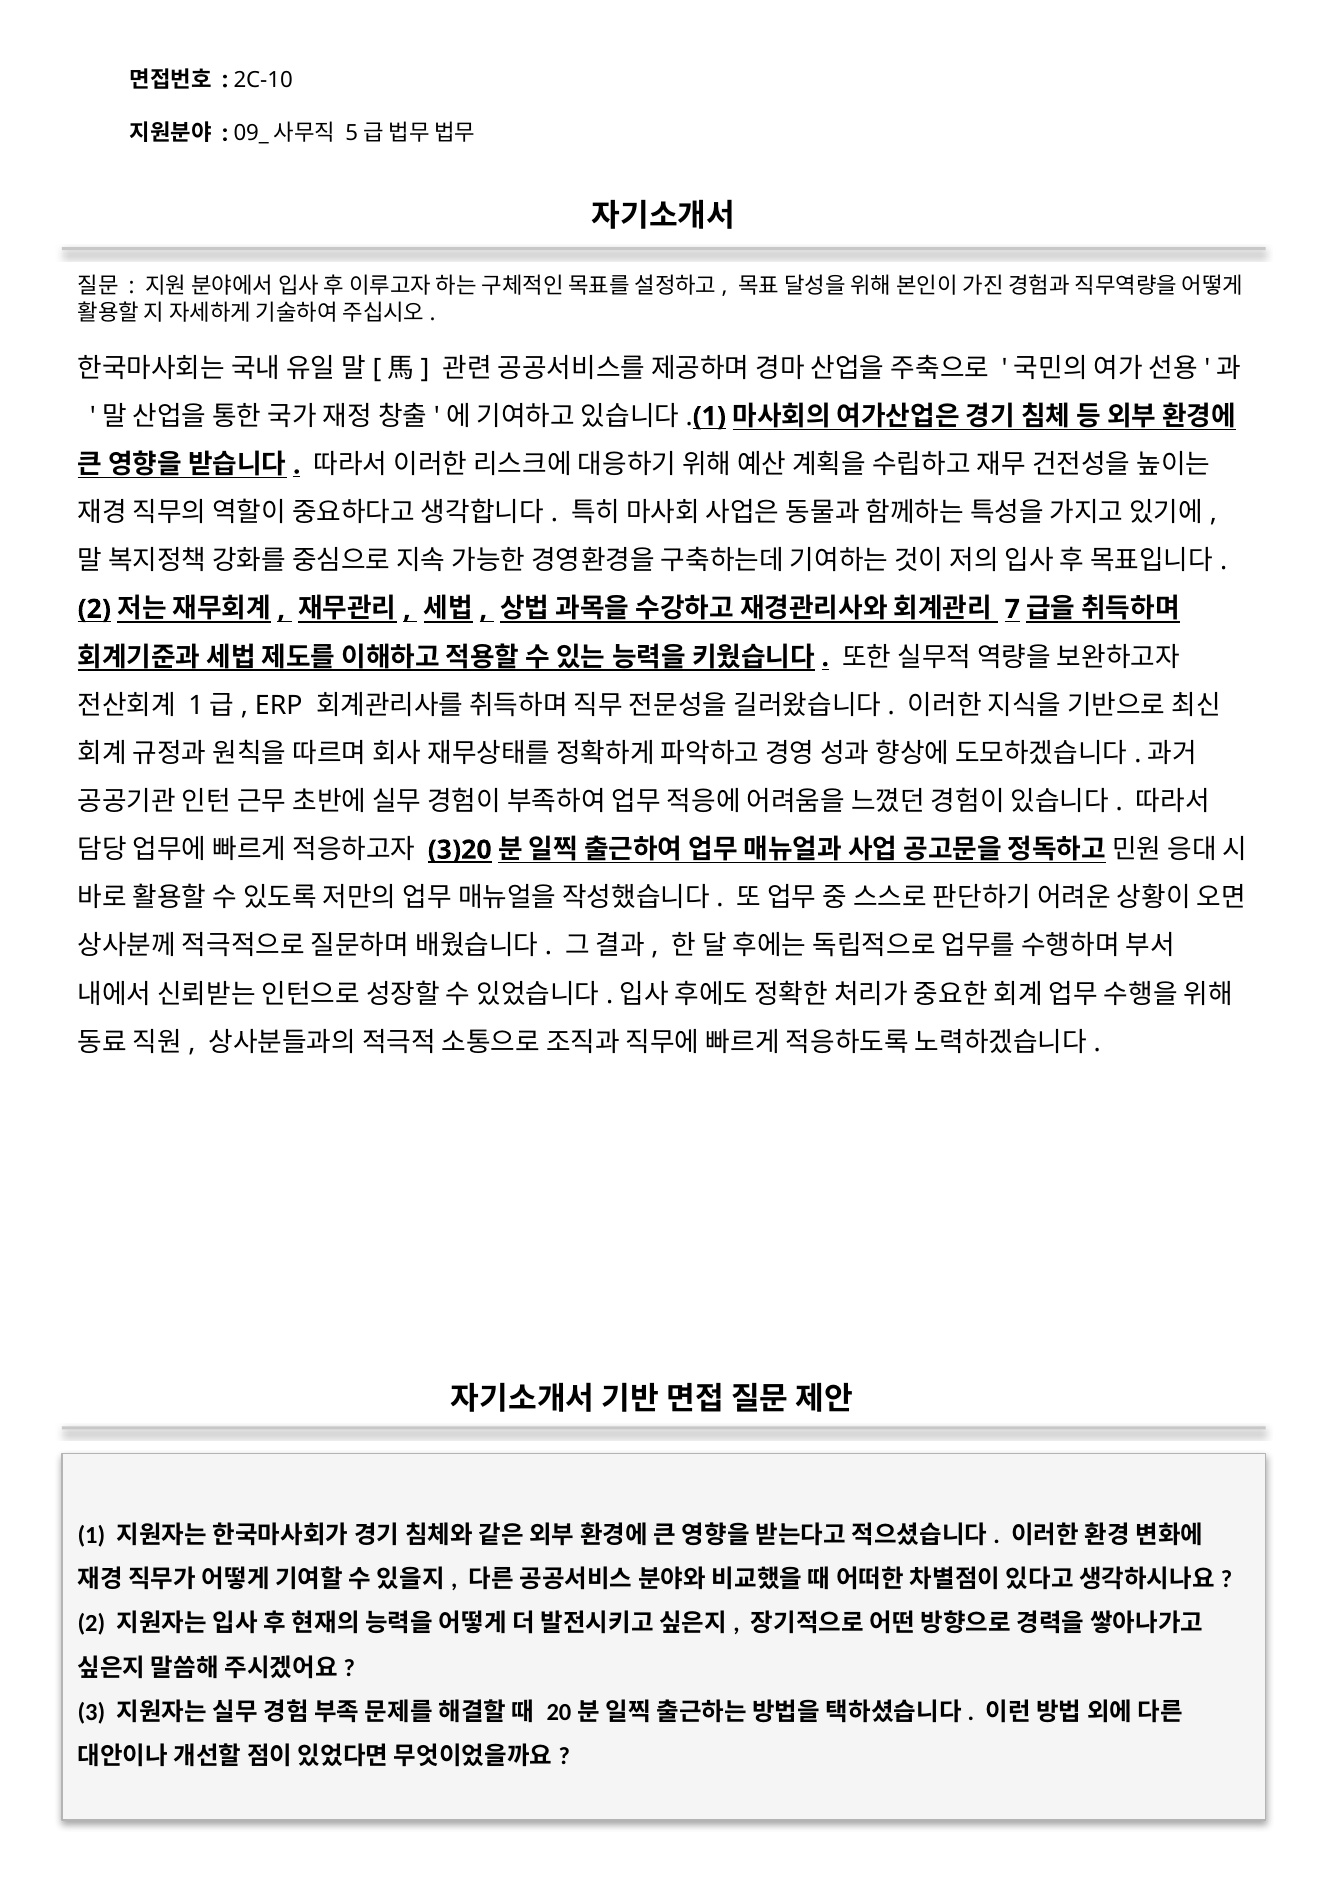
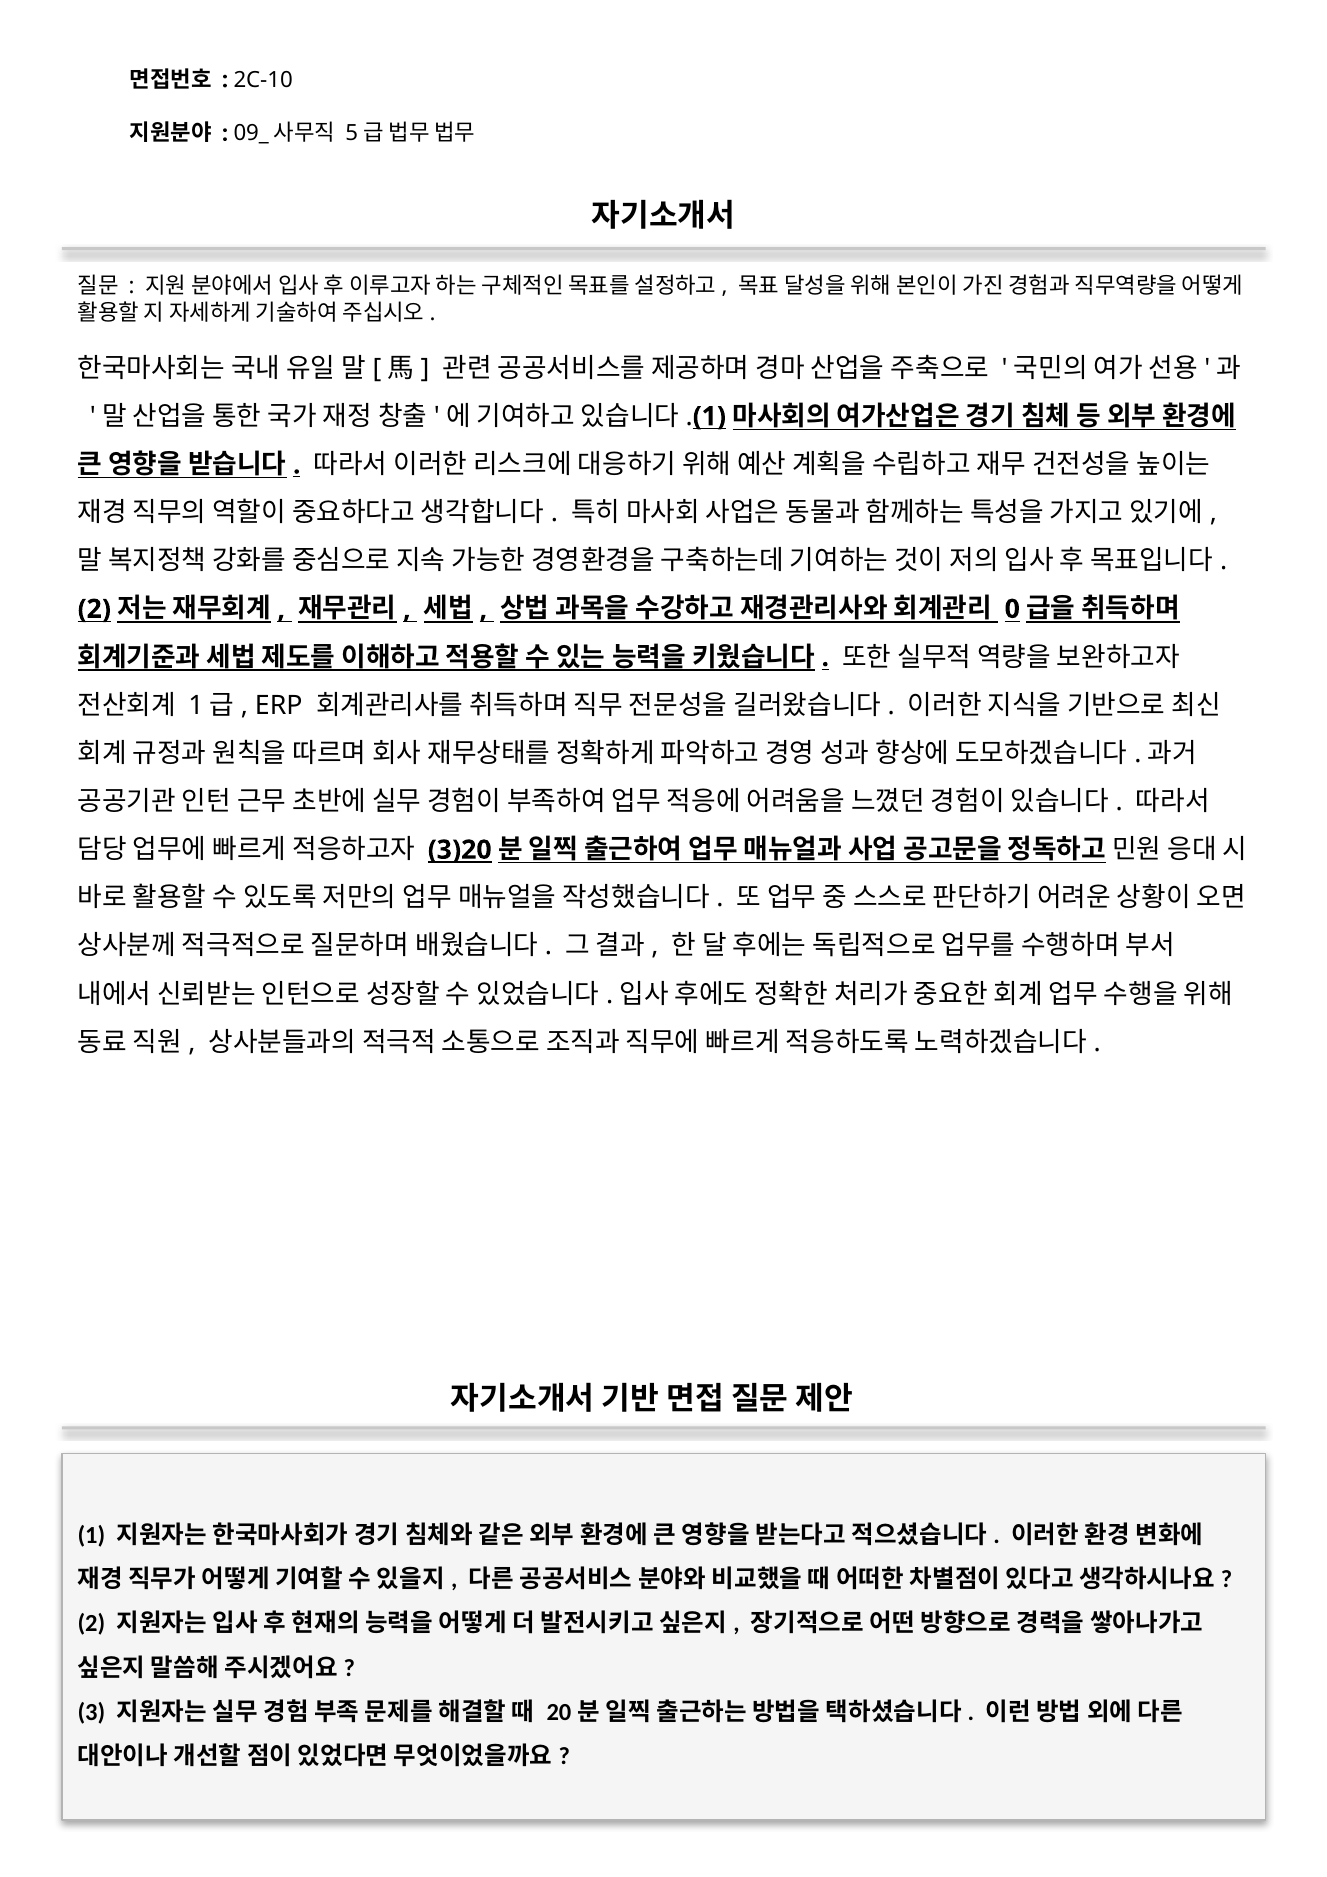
7: 7 -> 0 (1012, 609)
